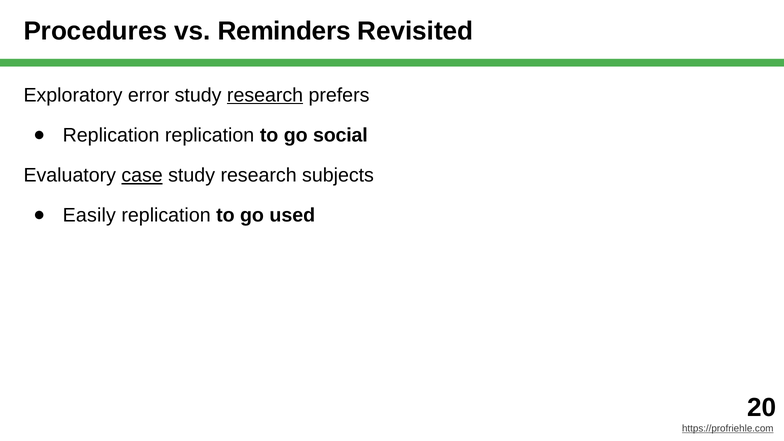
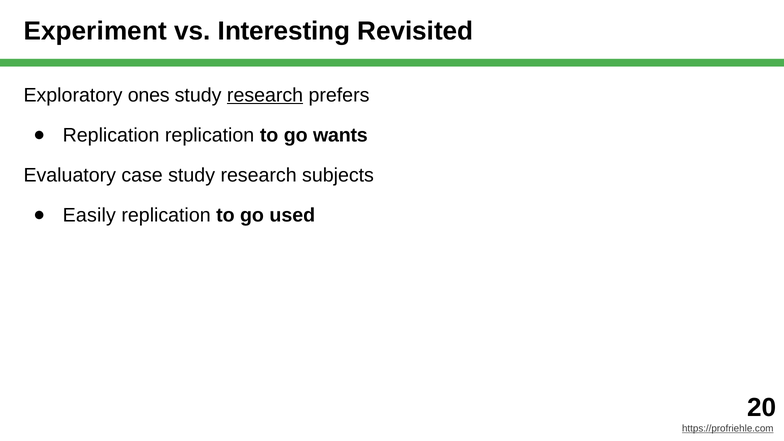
Procedures: Procedures -> Experiment (95, 31)
Reminders: Reminders -> Interesting (284, 31)
error: error -> ones (149, 95)
social: social -> wants (340, 135)
case underline: present -> none (142, 175)
